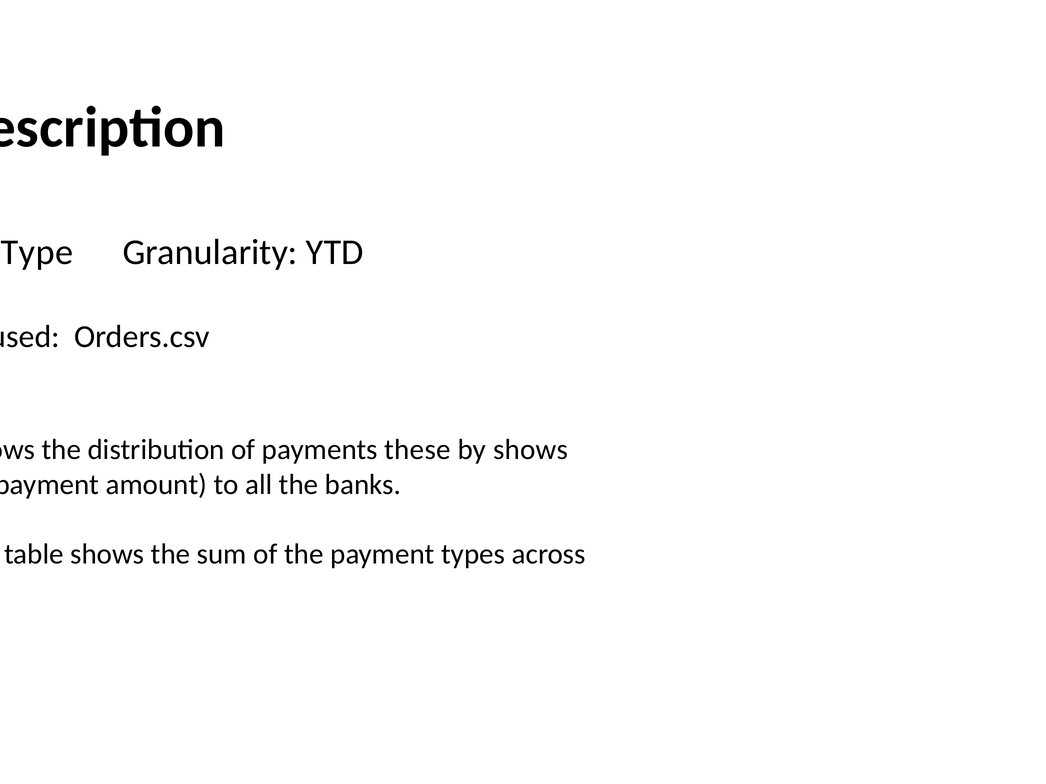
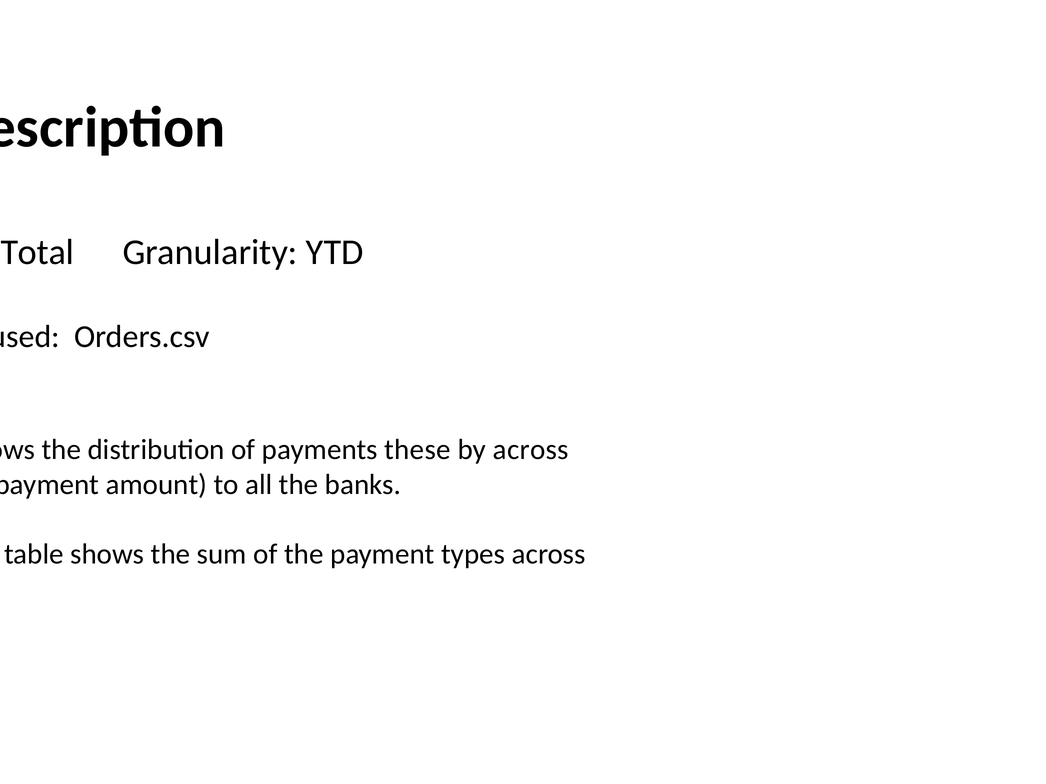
Type: Type -> Total (37, 253)
by shows: shows -> across (531, 450)
